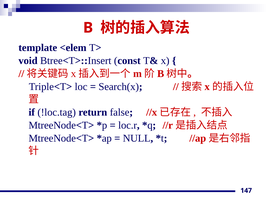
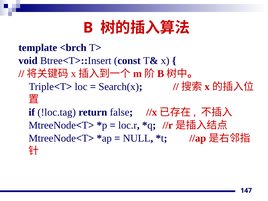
<elem: <elem -> <brch (73, 48)
